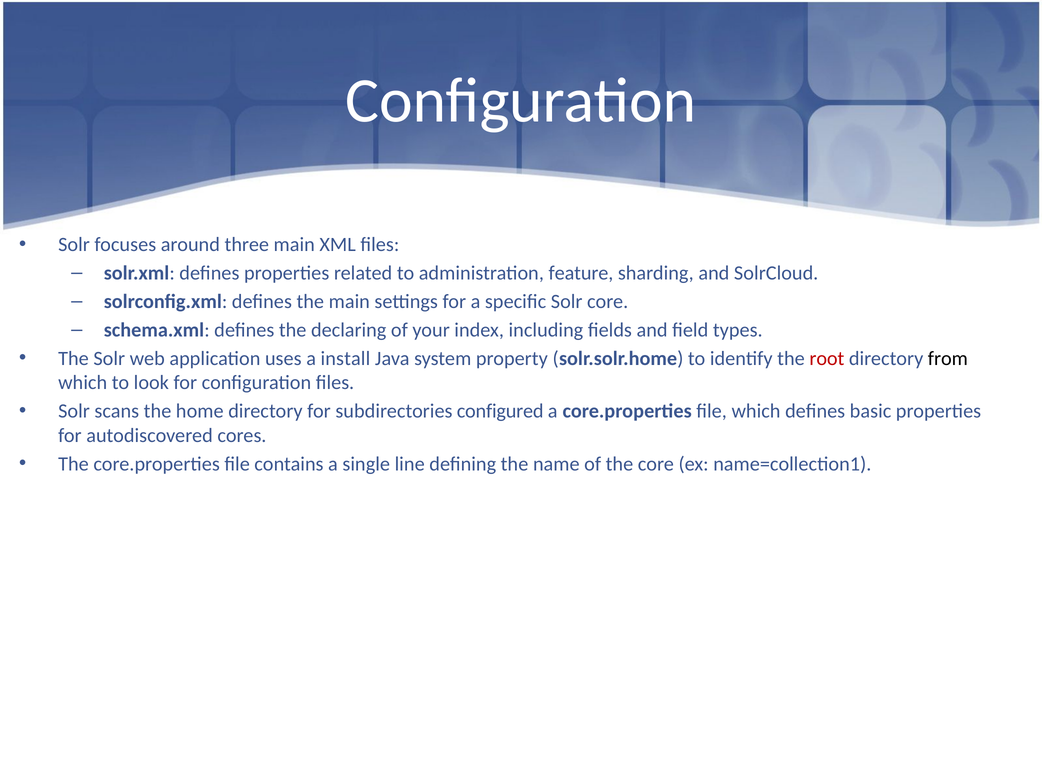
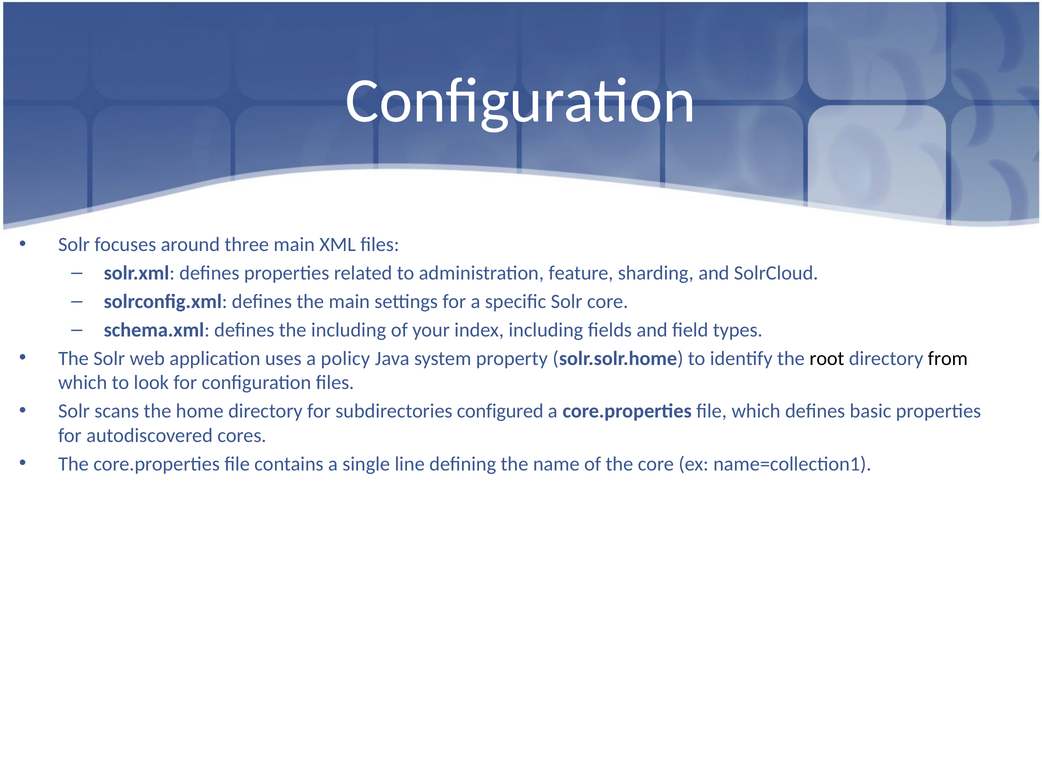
the declaring: declaring -> including (349, 330)
install: install -> policy (345, 358)
root colour: red -> black (827, 358)
